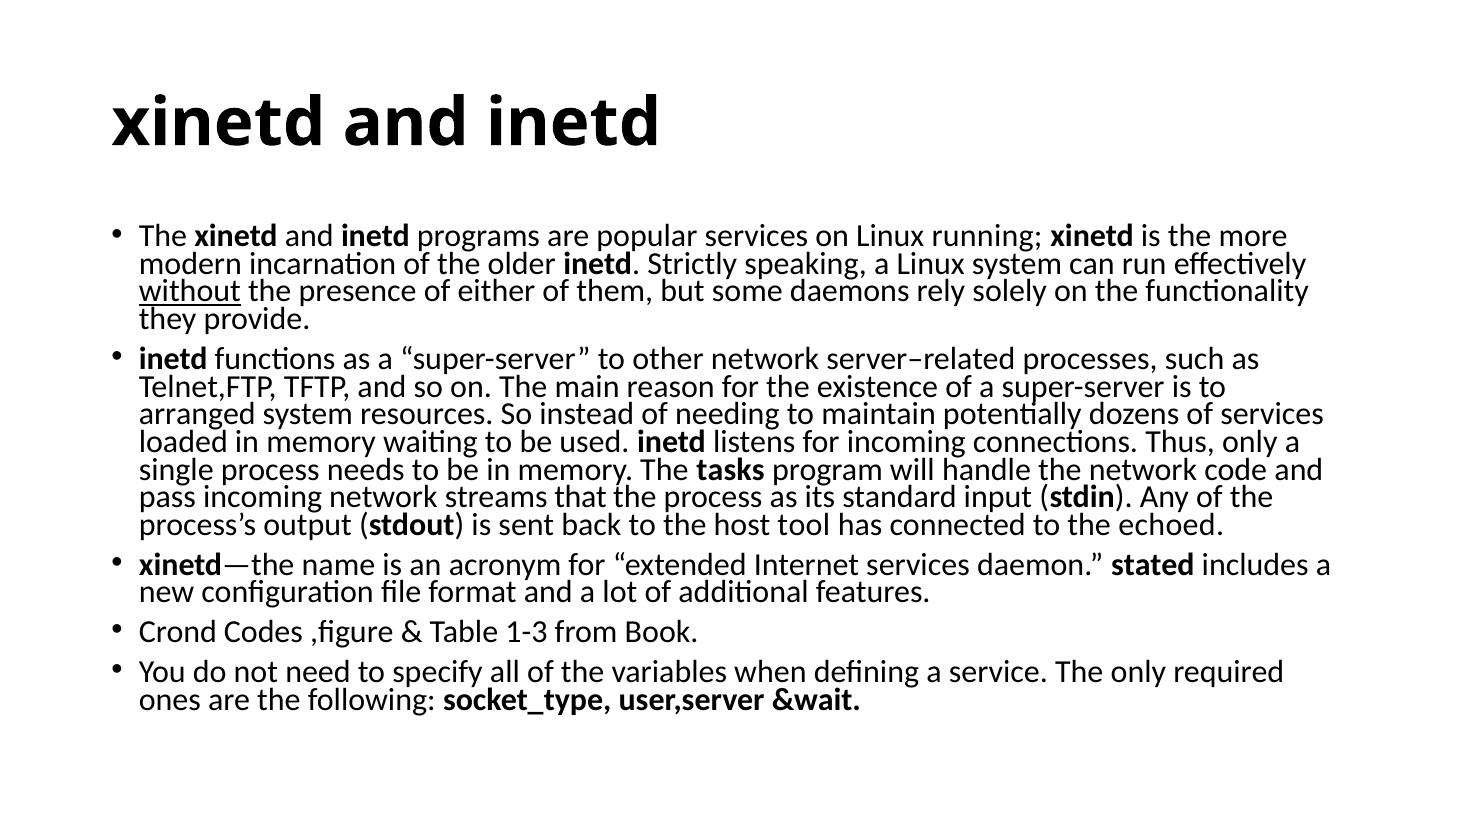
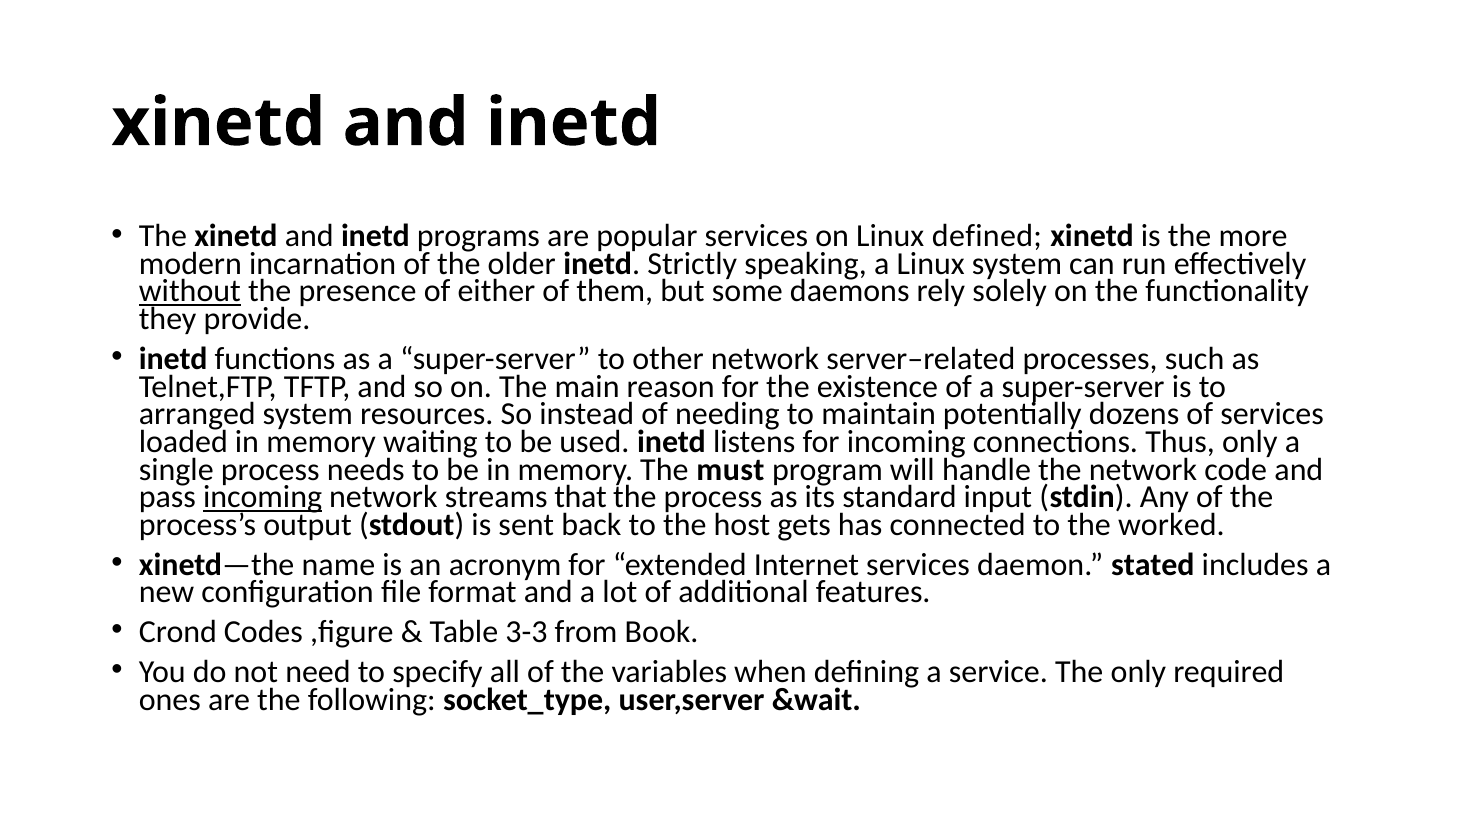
running: running -> defined (987, 236)
tasks: tasks -> must (730, 469)
incoming underline: none -> present (263, 497)
tool: tool -> gets (804, 524)
echoed: echoed -> worked (1171, 524)
1-3: 1-3 -> 3-3 (526, 632)
